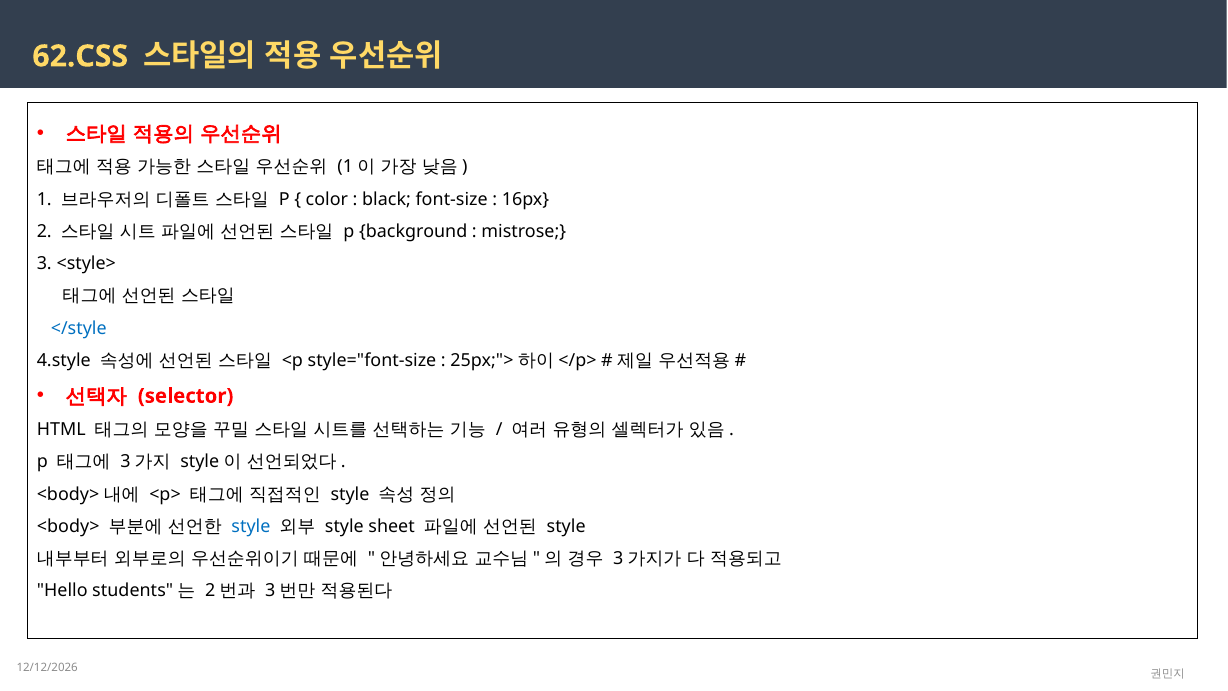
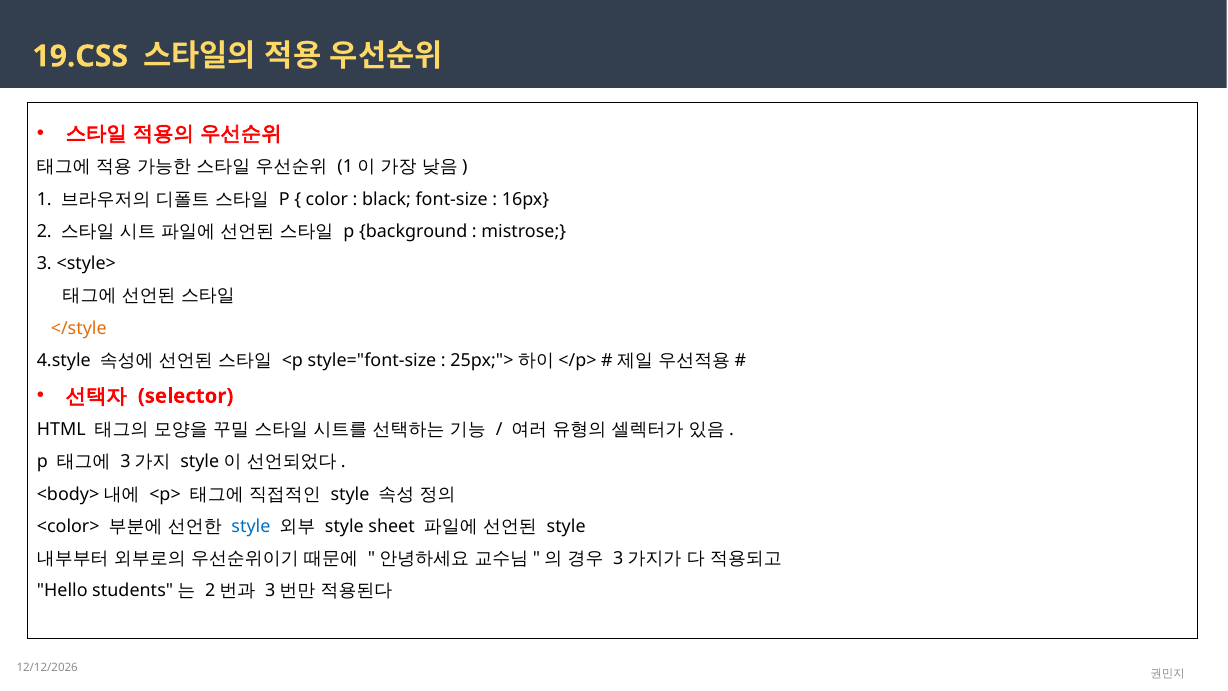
62.CSS: 62.CSS -> 19.CSS (80, 56)
</style colour: blue -> orange (79, 328)
<body>: <body> -> <color> (68, 526)
